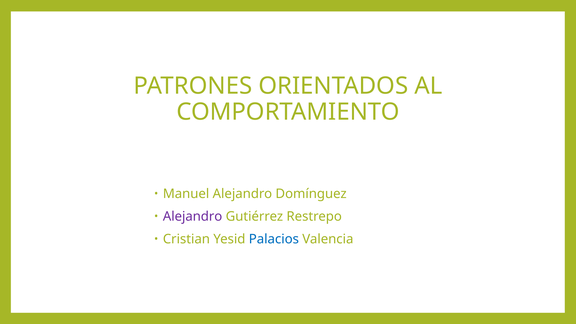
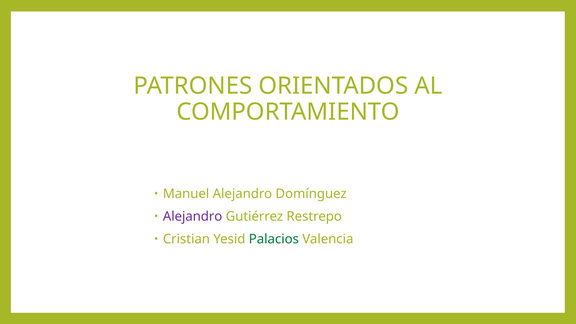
Palacios colour: blue -> green (274, 239)
